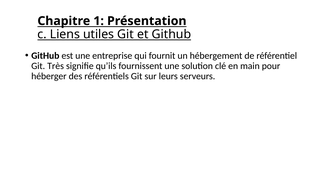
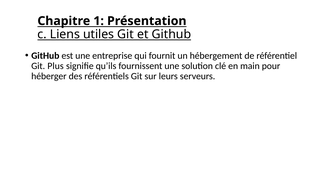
Très: Très -> Plus (56, 66)
